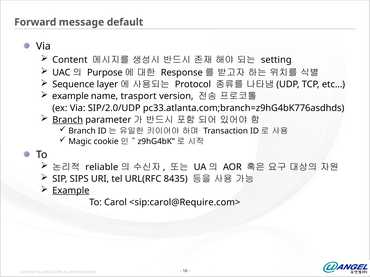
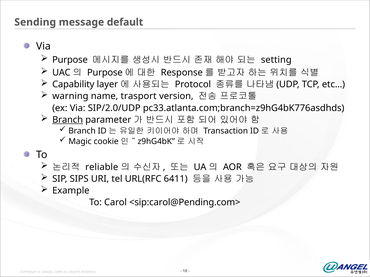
Forward: Forward -> Sending (35, 22)
Content: Content -> Purpose (70, 60)
Sequence: Sequence -> Capability (73, 84)
example: example -> warning (70, 96)
8435: 8435 -> 6411 (176, 179)
Example underline: present -> none (71, 191)
<sip:carol@Require.com>: <sip:carol@Require.com> -> <sip:carol@Pending.com> (185, 203)
